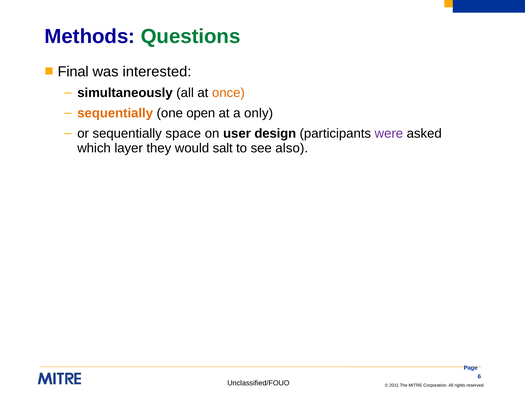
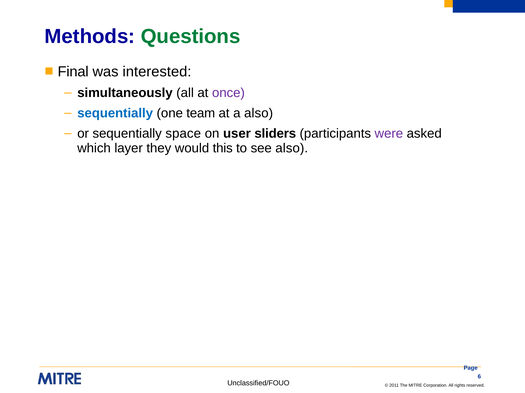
once colour: orange -> purple (228, 93)
sequentially colour: orange -> blue (115, 113)
open: open -> team (201, 113)
a only: only -> also (259, 113)
design: design -> sliders (275, 134)
salt: salt -> this (223, 148)
